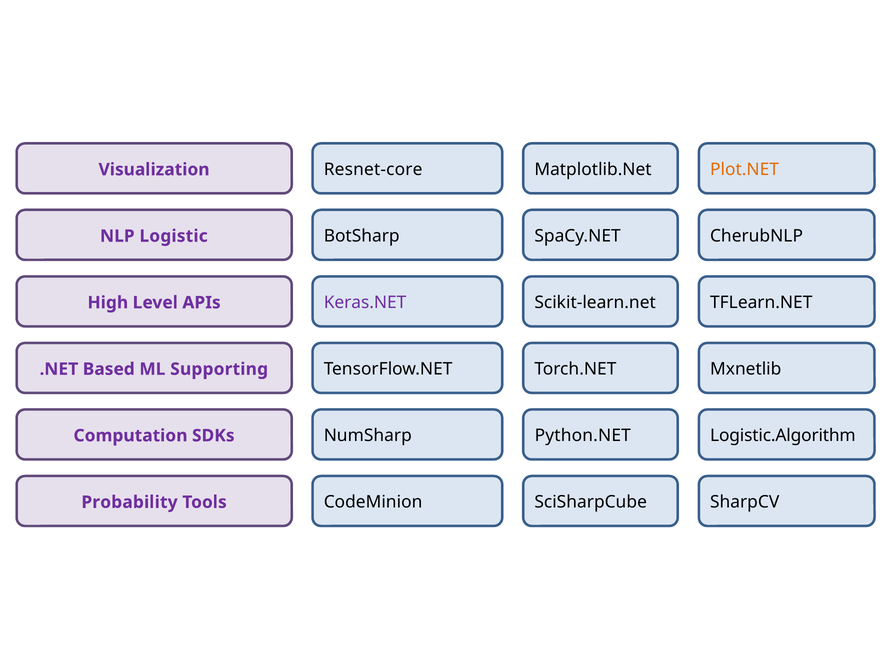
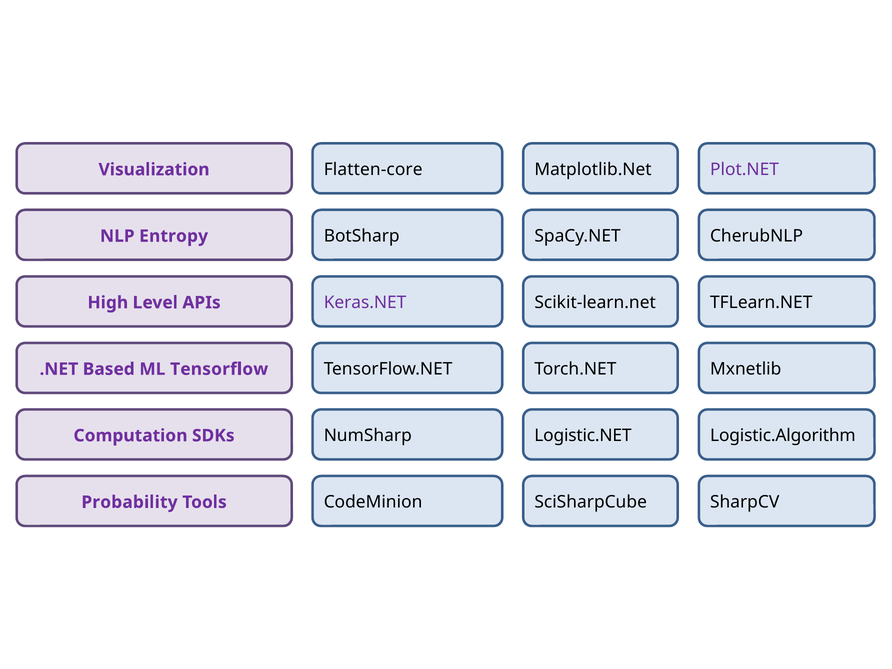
Resnet-core: Resnet-core -> Flatten-core (373, 170)
Plot.NET colour: orange -> purple (745, 170)
Logistic: Logistic -> Entropy (174, 236)
Supporting: Supporting -> Tensorflow (219, 369)
Python.NET: Python.NET -> Logistic.NET (583, 436)
